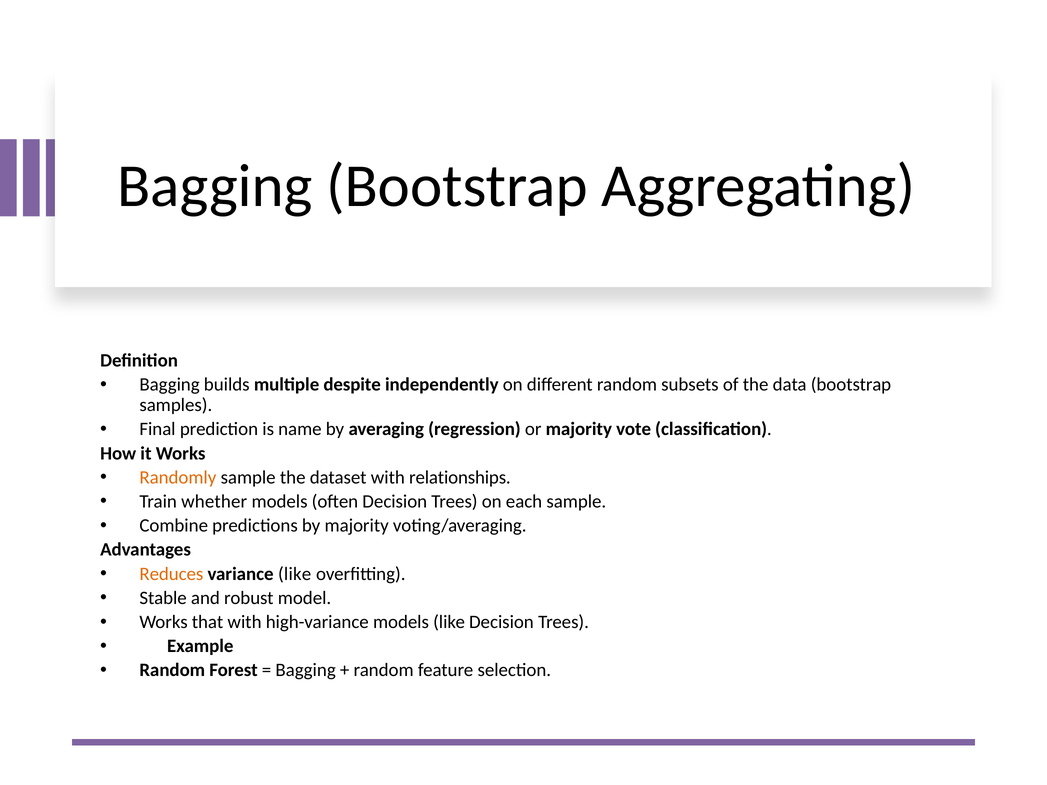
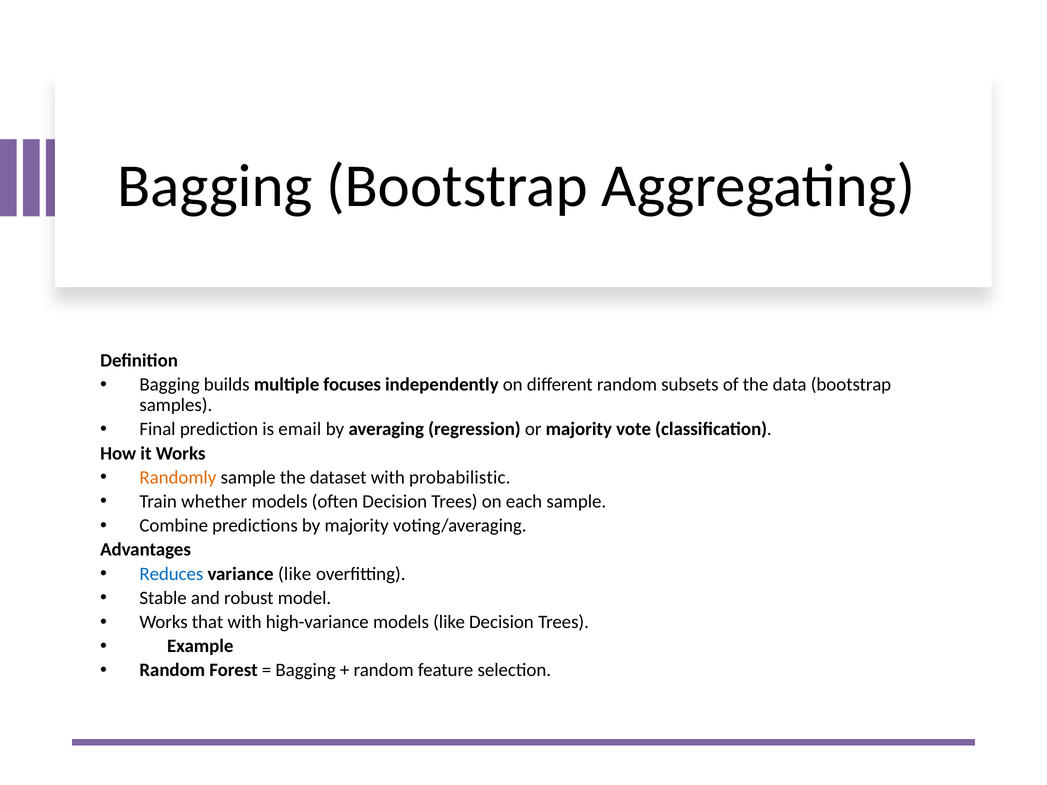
despite: despite -> focuses (352, 385)
name: name -> email (300, 429)
relationships: relationships -> probabilistic (460, 478)
Reduces colour: orange -> blue (171, 574)
